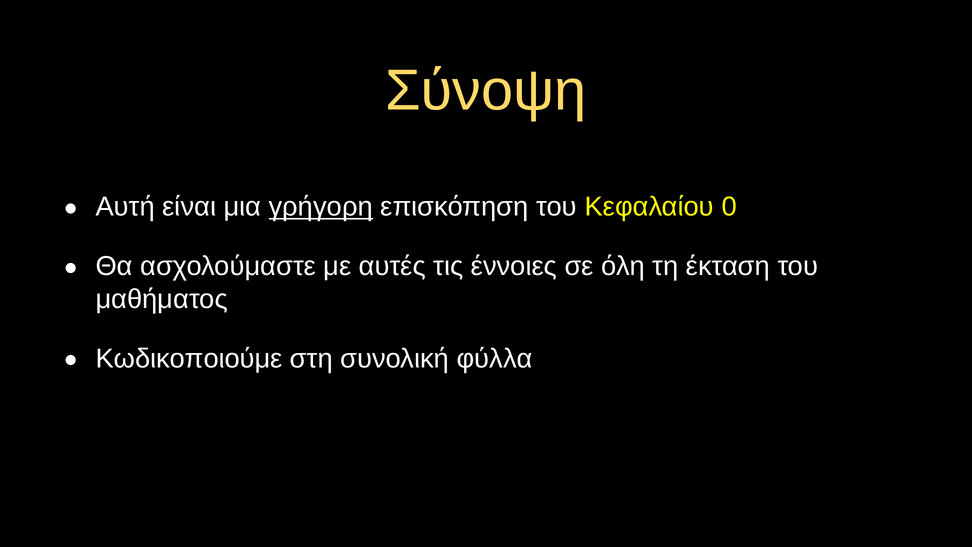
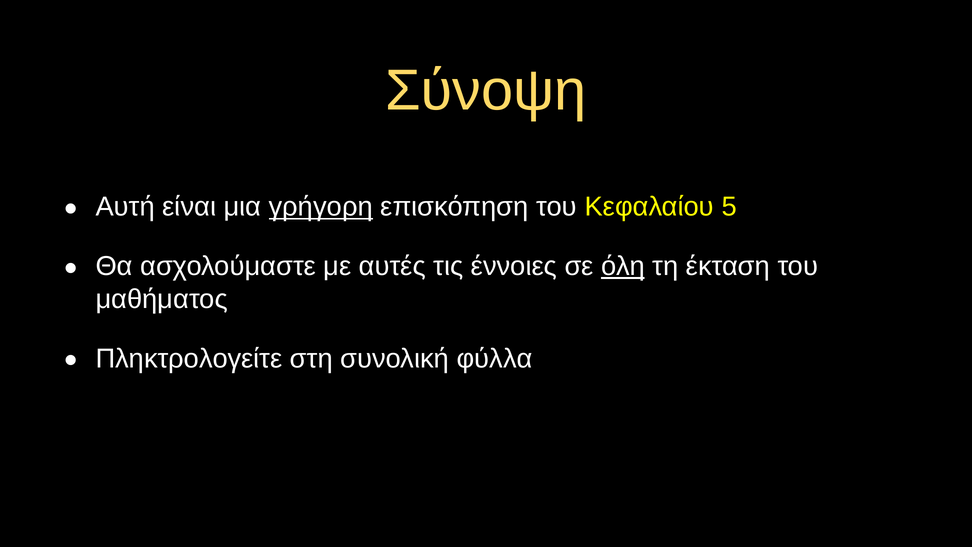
0: 0 -> 5 (729, 207)
όλη underline: none -> present (623, 266)
Κωδικοποιούμε: Κωδικοποιούμε -> Πληκτρολογείτε (189, 358)
